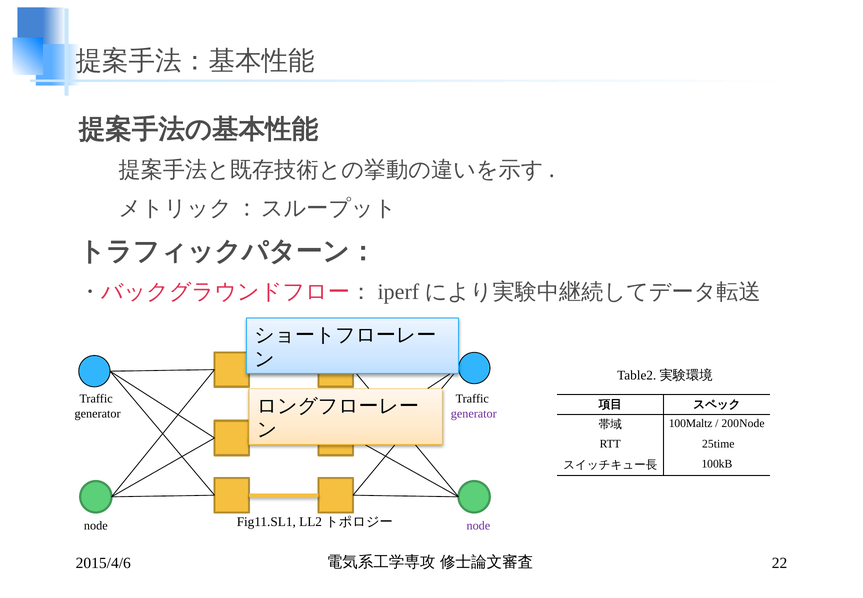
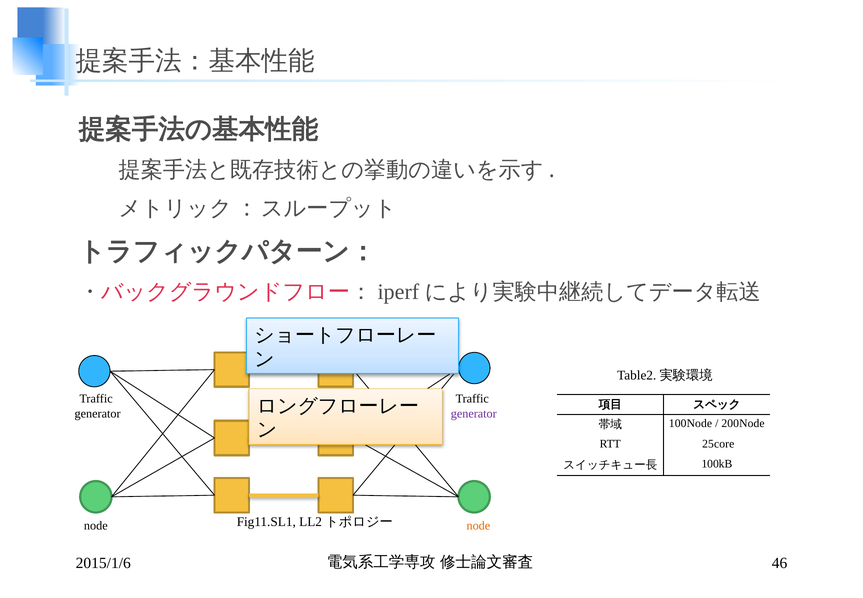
100Maltz: 100Maltz -> 100Node (690, 423)
25time: 25time -> 25core (718, 443)
node colour: purple -> orange (478, 525)
2015/4/6: 2015/4/6 -> 2015/1/6 (103, 563)
22: 22 -> 46 (780, 563)
